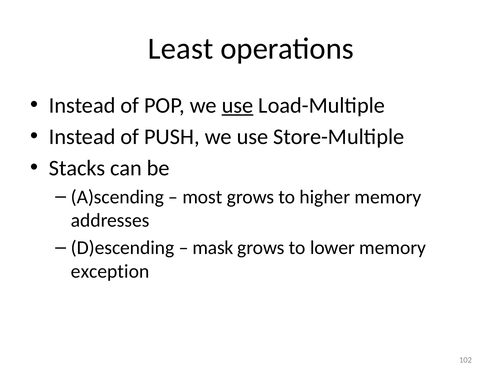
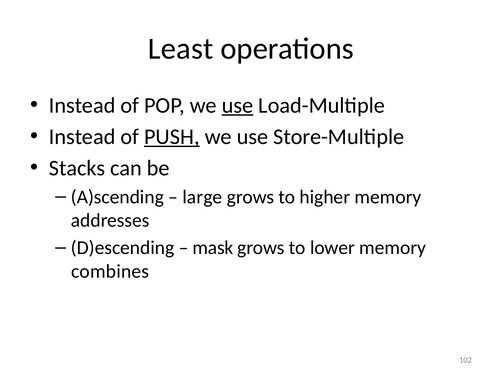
PUSH underline: none -> present (172, 137)
most: most -> large (202, 197)
exception: exception -> combines (110, 271)
